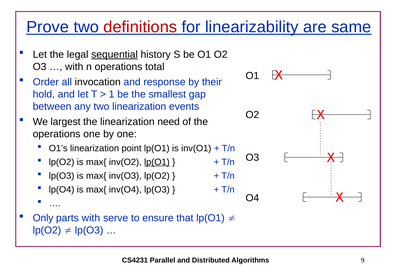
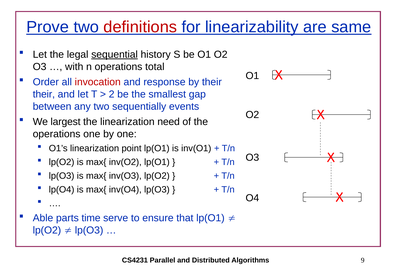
invocation colour: black -> red (98, 82)
hold: hold -> their (44, 94)
1: 1 -> 2 (112, 94)
two linearization: linearization -> sequentially (139, 107)
lp(O1 underline: present -> none (157, 162)
Only: Only -> Able (43, 218)
parts with: with -> time (91, 218)
